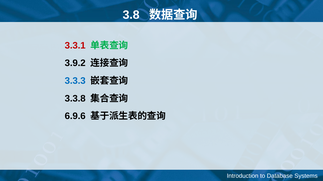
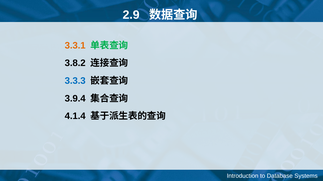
3.8: 3.8 -> 2.9 (131, 15)
3.3.1 colour: red -> orange (75, 46)
3.9.2: 3.9.2 -> 3.8.2 (75, 63)
3.3.8: 3.3.8 -> 3.9.4 (75, 99)
6.9.6: 6.9.6 -> 4.1.4 (75, 117)
